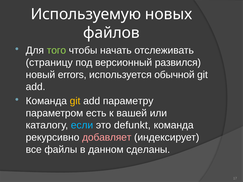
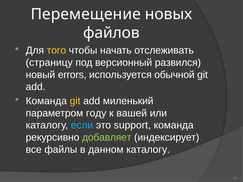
Используемую: Используемую -> Перемещение (86, 14)
того colour: light green -> yellow (56, 51)
параметру: параметру -> миленький (128, 101)
есть: есть -> году (96, 113)
defunkt: defunkt -> support (132, 125)
добавляет colour: pink -> light green (107, 138)
данном сделаны: сделаны -> каталогу (148, 150)
